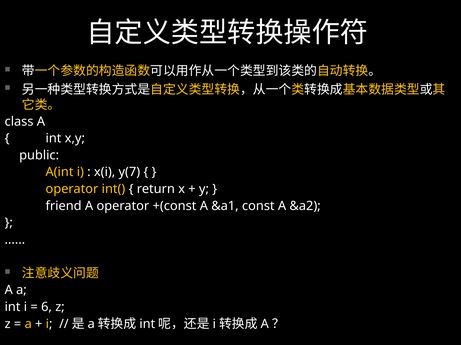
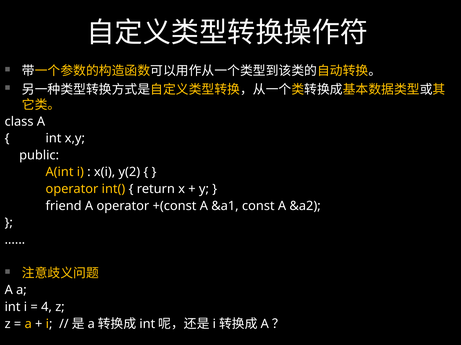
y(7: y(7 -> y(2 (129, 172)
6: 6 -> 4 (46, 308)
